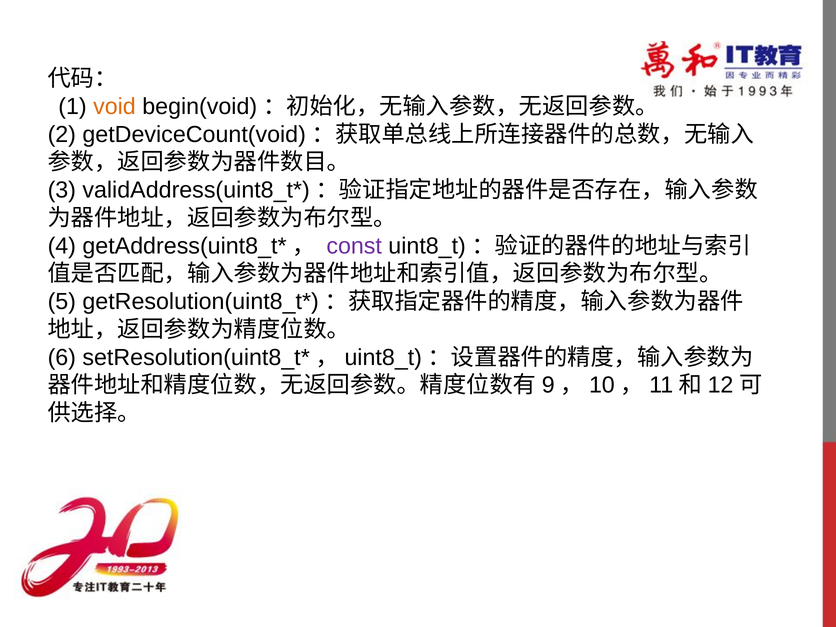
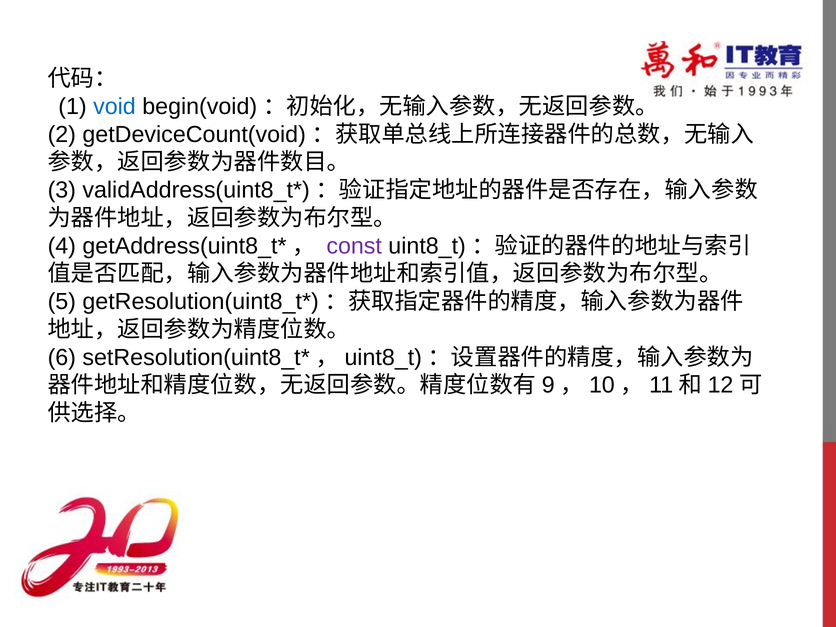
void colour: orange -> blue (114, 107)
